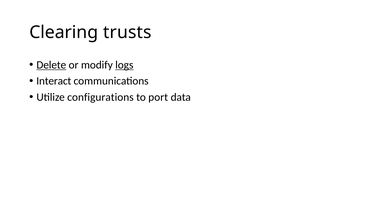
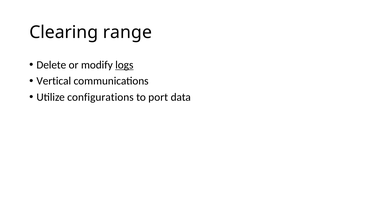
trusts: trusts -> range (127, 32)
Delete underline: present -> none (51, 65)
Interact: Interact -> Vertical (54, 81)
